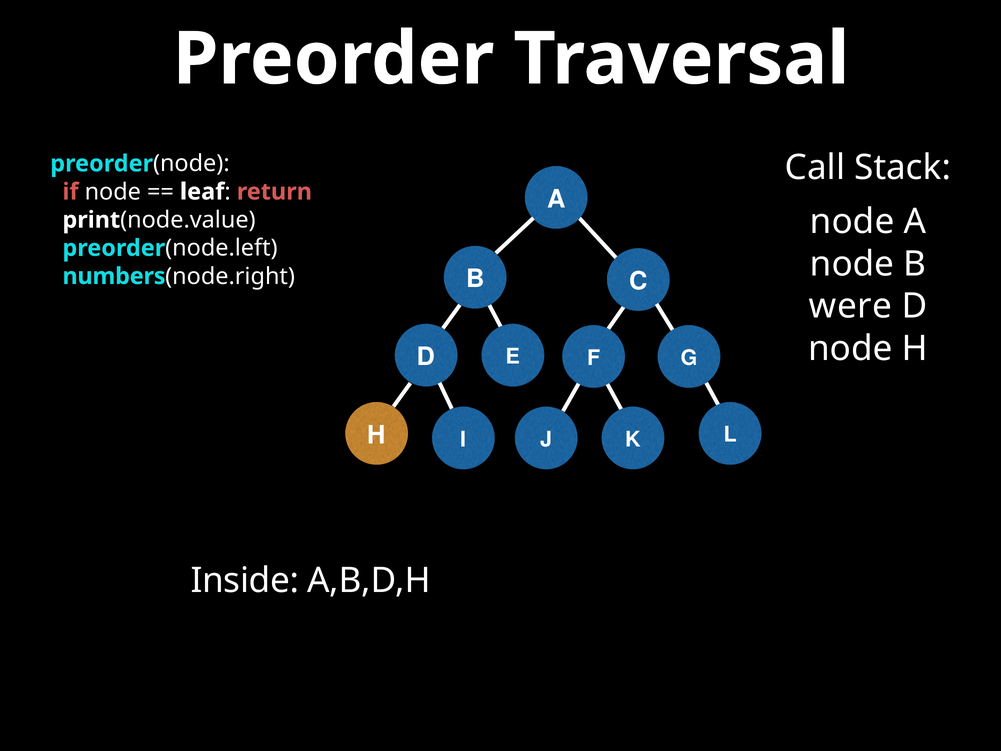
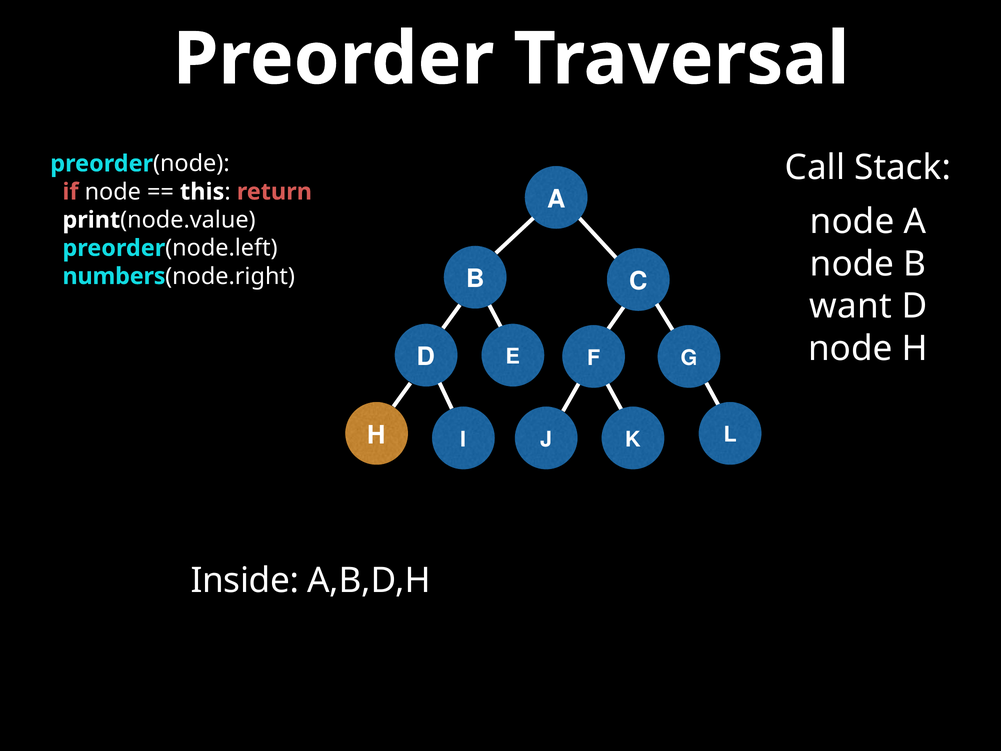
leaf: leaf -> this (202, 192)
were: were -> want (850, 306)
